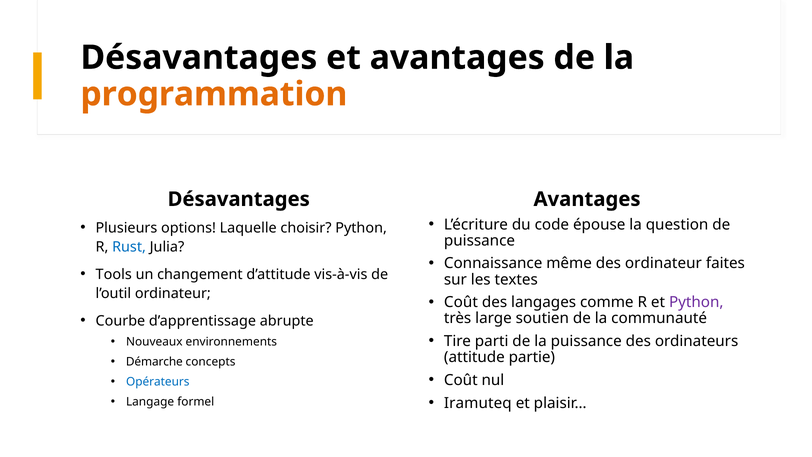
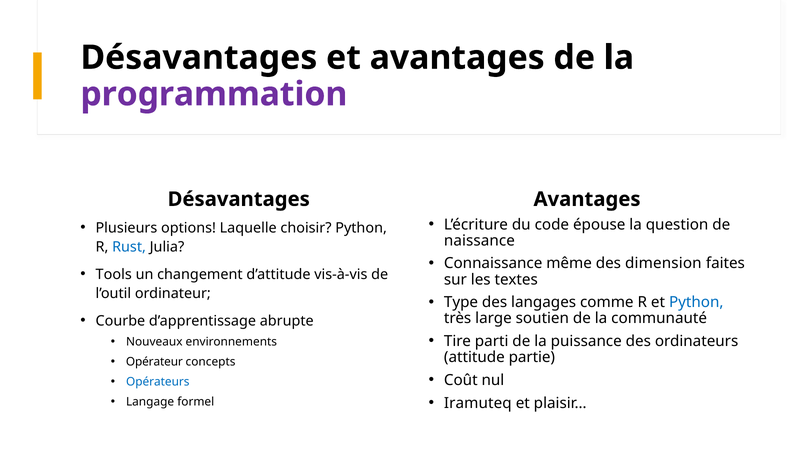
programmation colour: orange -> purple (214, 94)
puissance: puissance -> naissance (479, 240)
des ordinateur: ordinateur -> dimension (663, 263)
Coût: Coût -> Type (461, 302)
Python colour: purple -> blue (696, 302)
Démarche: Démarche -> Opérateur (154, 362)
